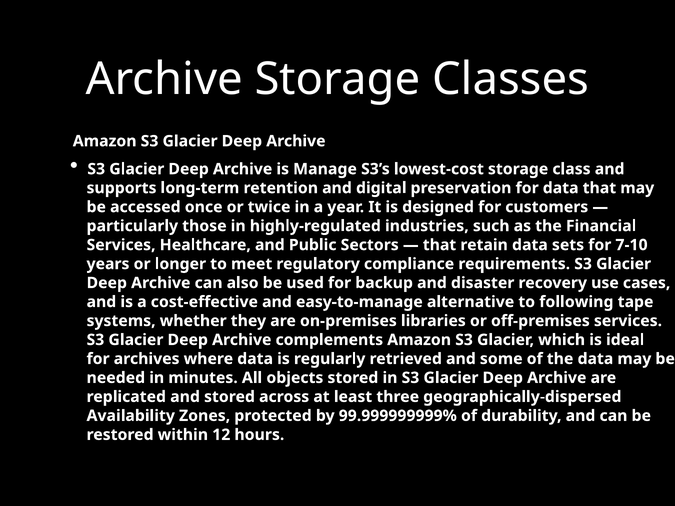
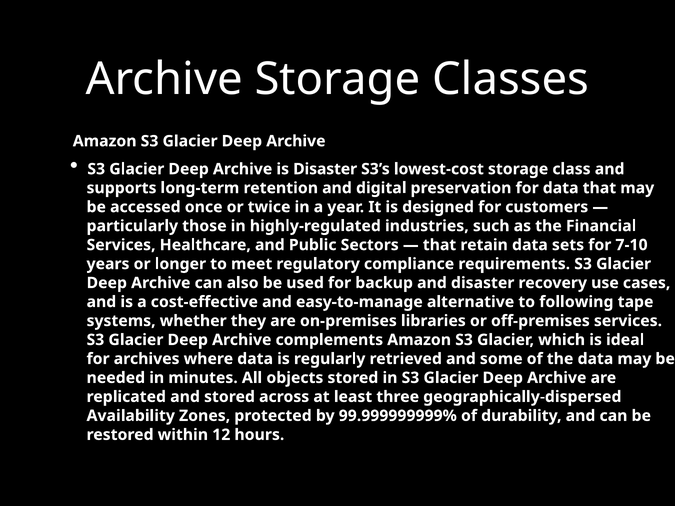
is Manage: Manage -> Disaster (325, 169)
